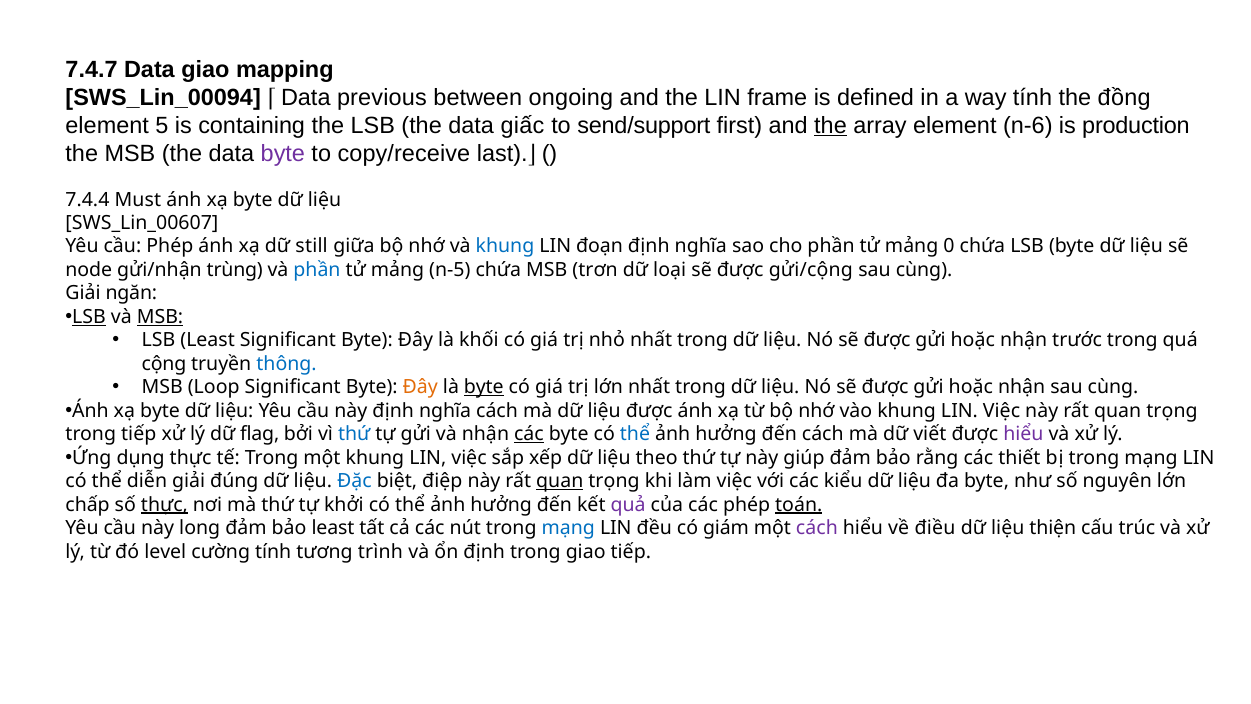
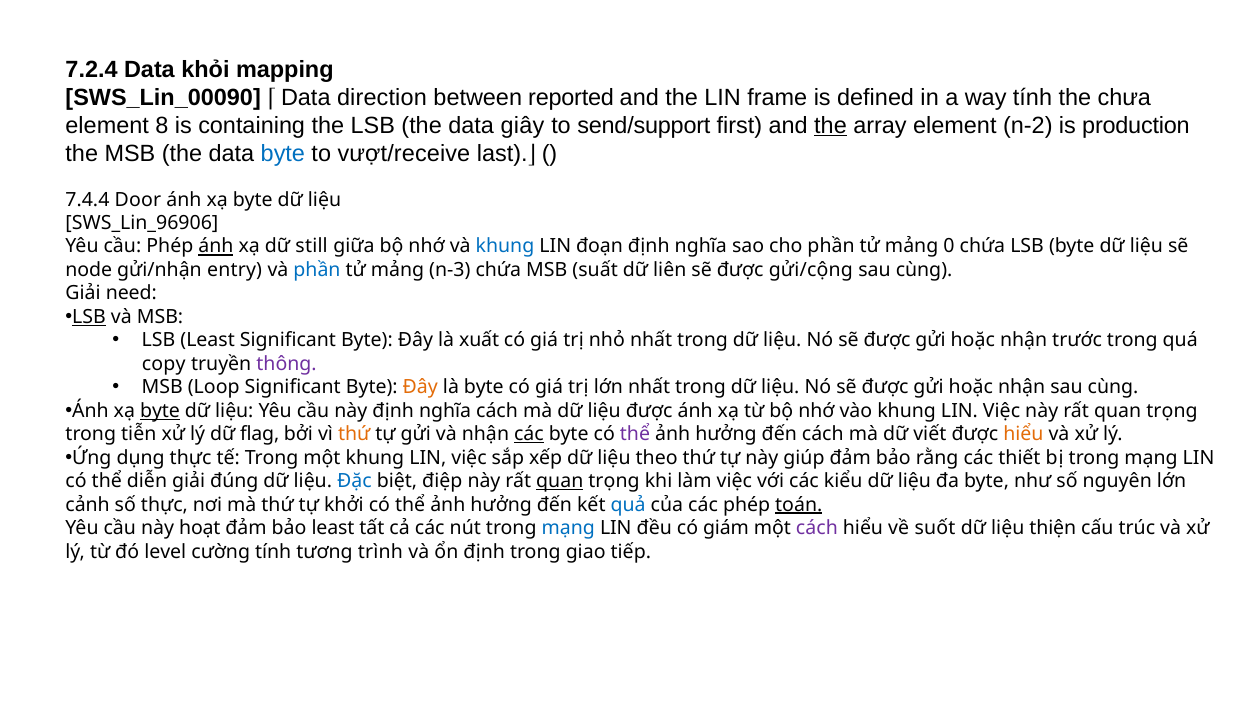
7.4.7: 7.4.7 -> 7.2.4 (92, 69)
Data giao: giao -> khỏi (205, 69)
SWS_Lin_00094: SWS_Lin_00094 -> SWS_Lin_00090 (163, 97)
previous: previous -> direction (382, 97)
ongoing: ongoing -> reported (571, 97)
đồng: đồng -> chưa (1124, 97)
5: 5 -> 8 (162, 126)
giấc: giấc -> giây (523, 126)
n-6: n-6 -> n-2 (1028, 126)
byte colour: purple -> blue (283, 154)
copy/receive: copy/receive -> vượt/receive (404, 154)
Must: Must -> Door (138, 200)
SWS_Lin_00607: SWS_Lin_00607 -> SWS_Lin_96906 (142, 223)
ánh underline: none -> present (216, 246)
trùng: trùng -> entry (235, 270)
n-5: n-5 -> n-3 (450, 270)
trơn: trơn -> suất (595, 270)
loại: loại -> liên (670, 270)
ngăn: ngăn -> need (131, 293)
MSB underline: present -> none (160, 317)
khối: khối -> xuất (479, 340)
cộng: cộng -> copy (164, 364)
thông colour: blue -> purple (287, 364)
byte underline: present -> none (484, 387)
byte underline: none -> present (160, 411)
trong tiếp: tiếp -> tiễn (139, 434)
thứ colour: blue -> orange (354, 434)
thể colour: blue -> purple (635, 434)
hiểu colour: purple -> orange (1023, 434)
chấp: chấp -> cảnh (88, 504)
thực underline: present -> none (164, 504)
quả colour: purple -> blue (628, 504)
long: long -> hoạt (200, 528)
điều: điều -> suốt (935, 528)
